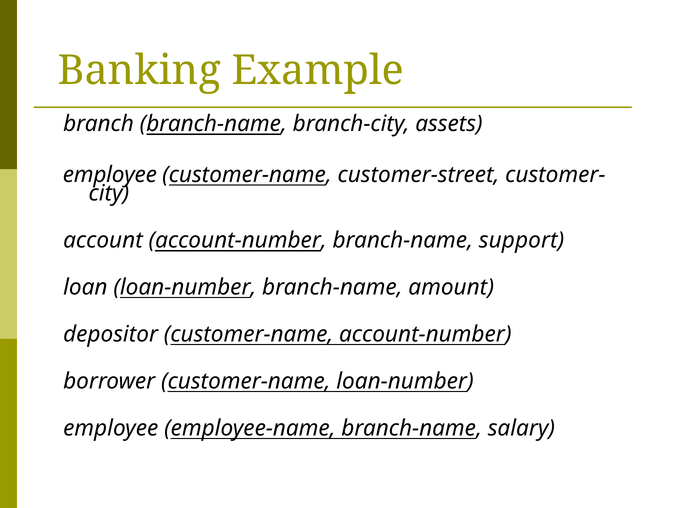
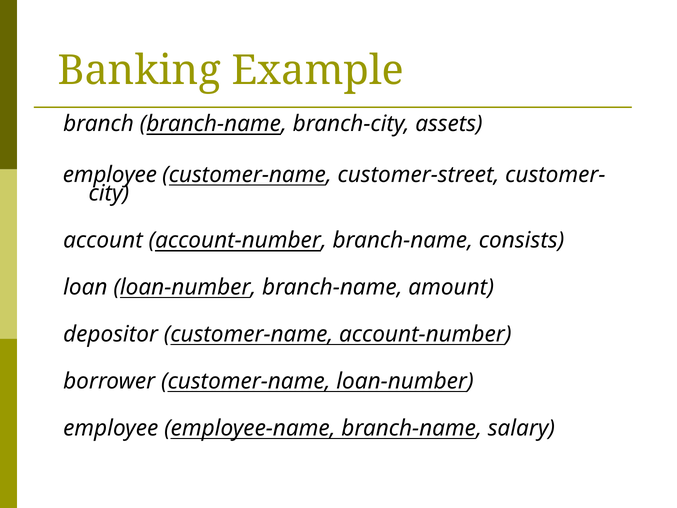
support: support -> consists (522, 240)
